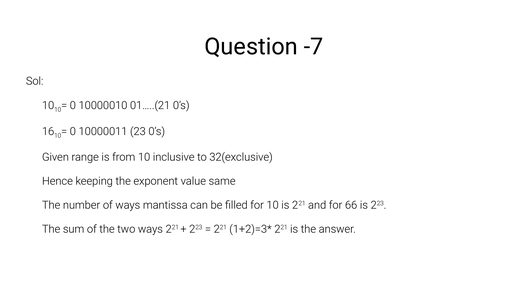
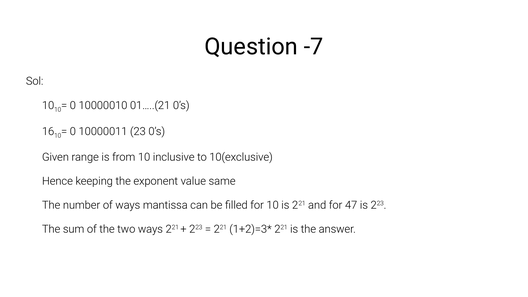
32(exclusive: 32(exclusive -> 10(exclusive (241, 157)
66: 66 -> 47 (351, 205)
